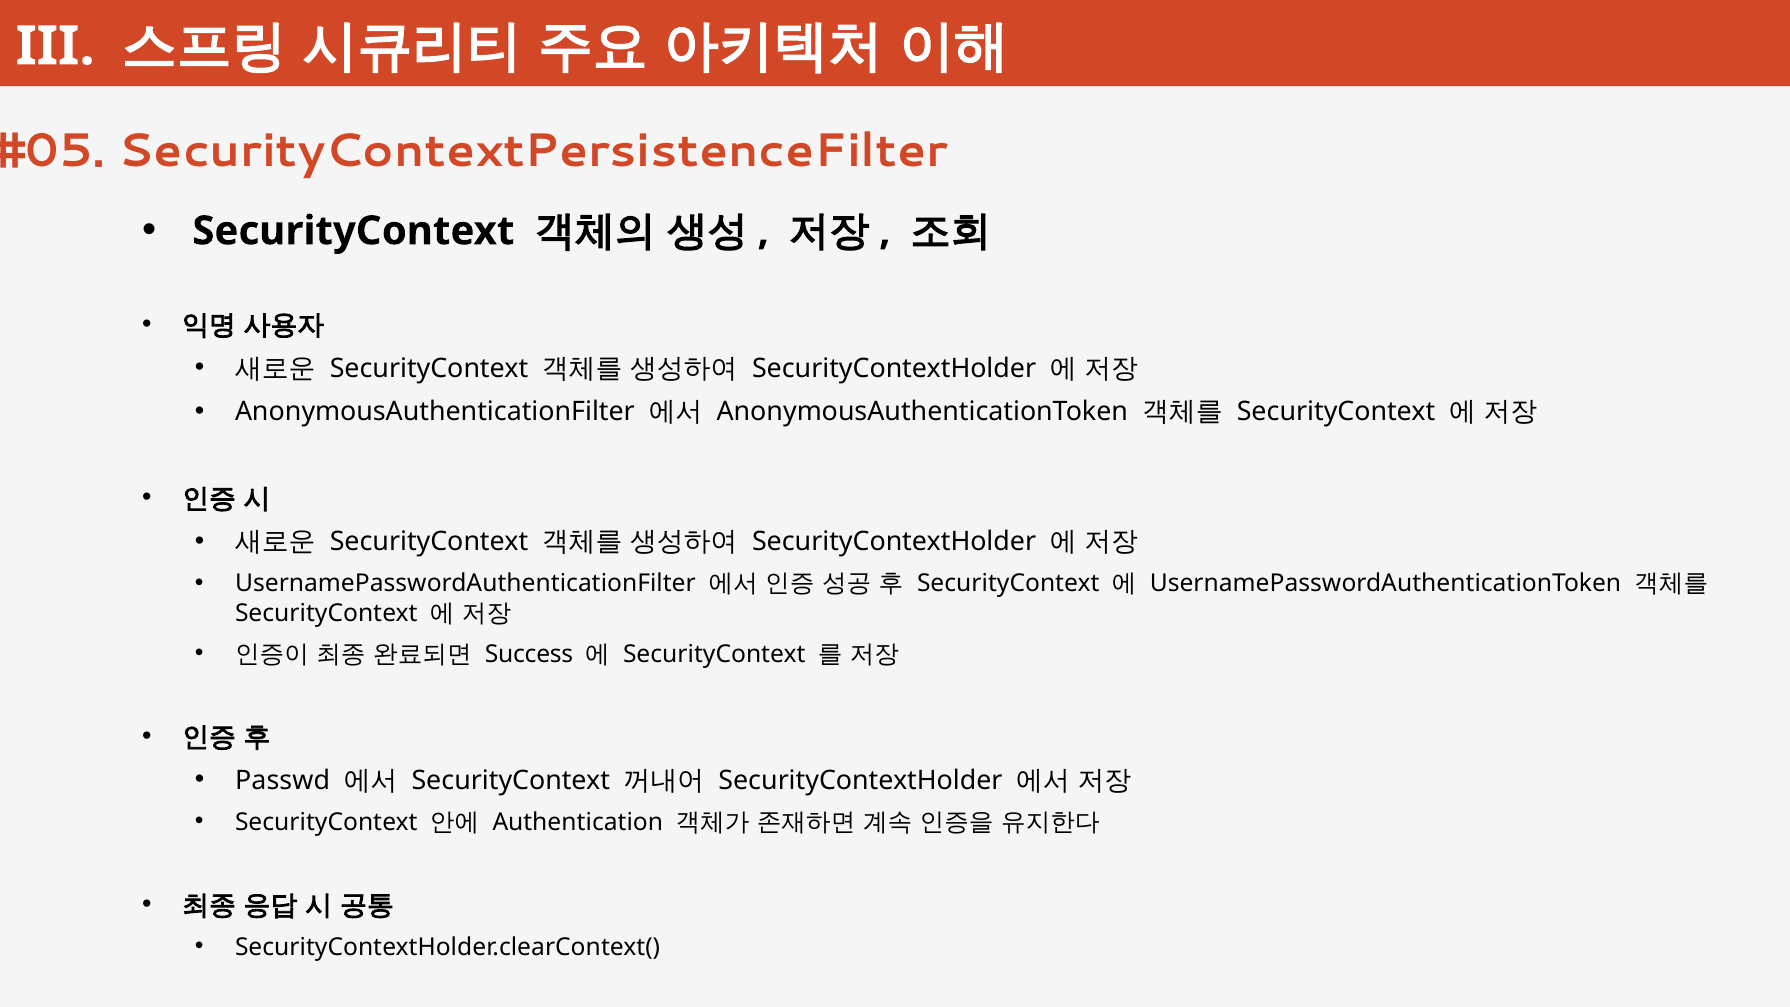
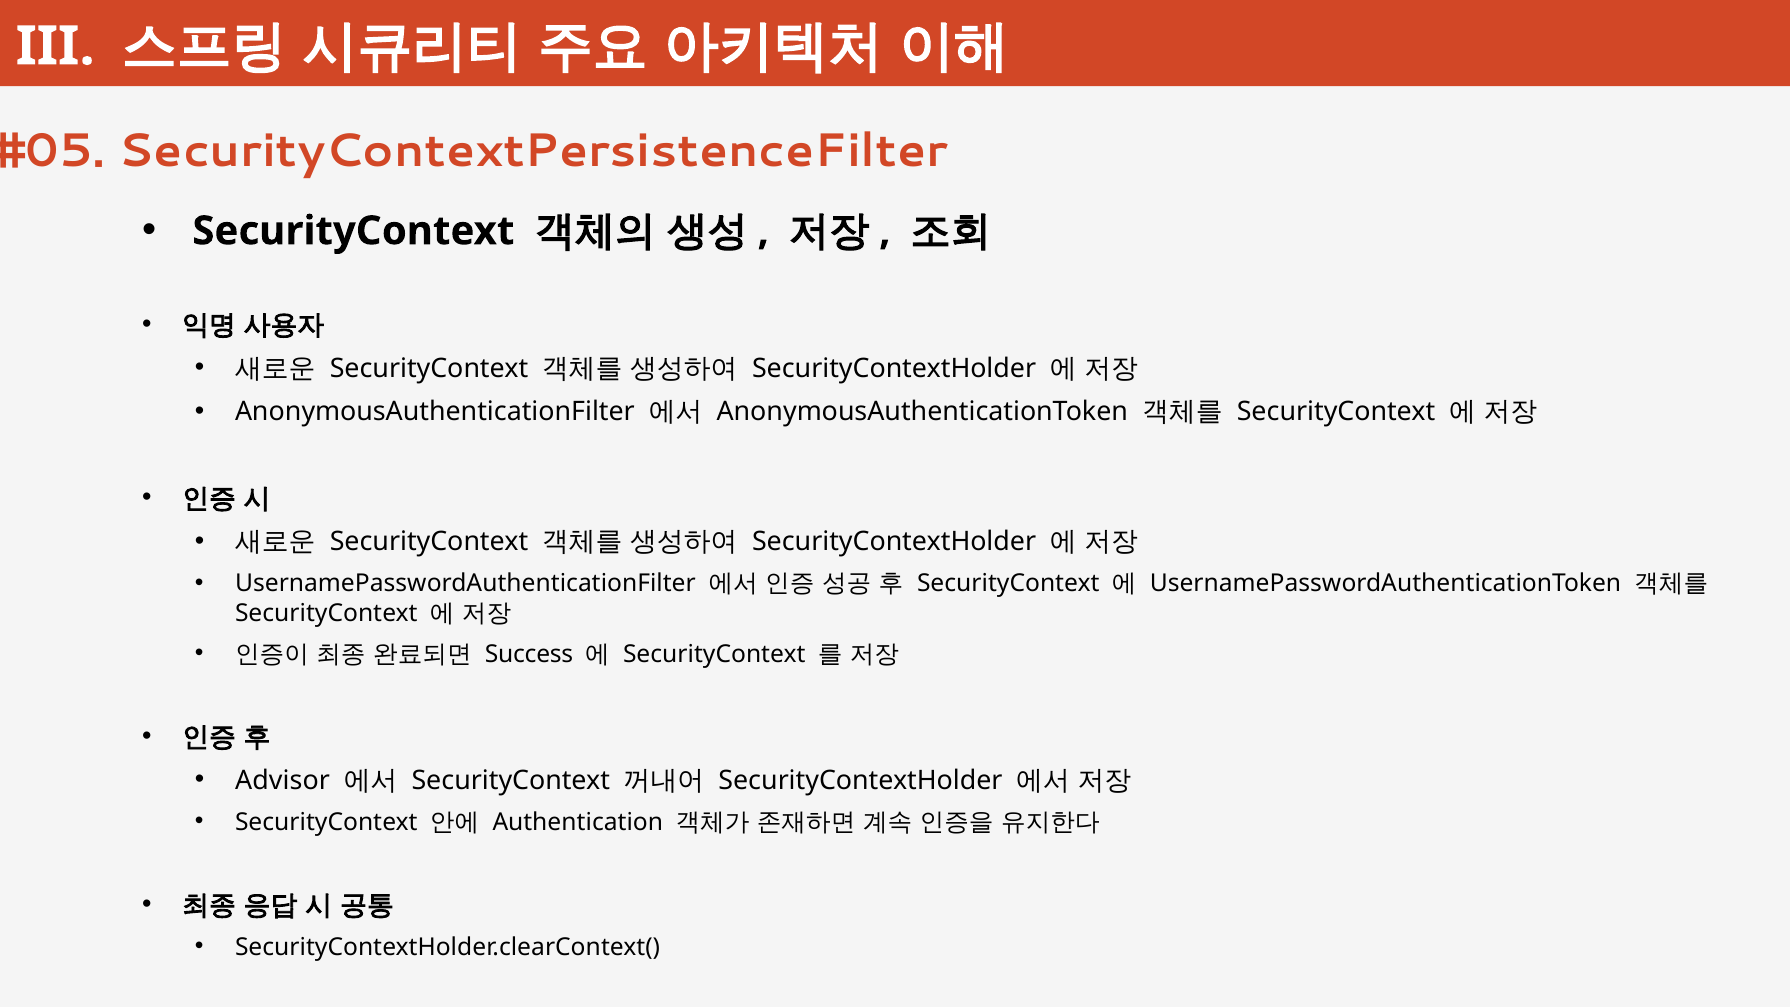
Passwd: Passwd -> Advisor (283, 780)
